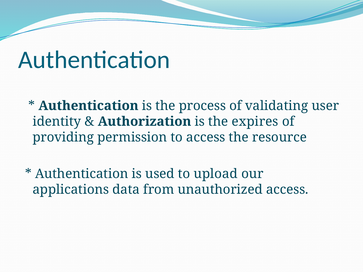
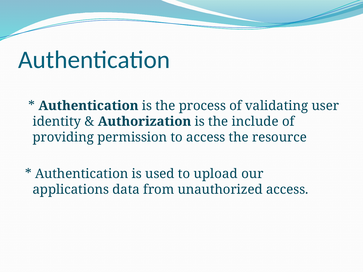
expires: expires -> include (255, 122)
